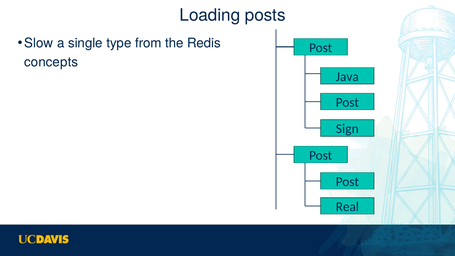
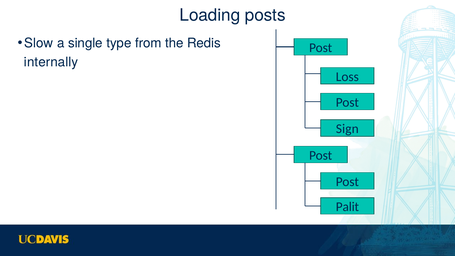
concepts: concepts -> internally (51, 62)
Java: Java -> Loss (347, 77)
Real: Real -> Palit (347, 207)
